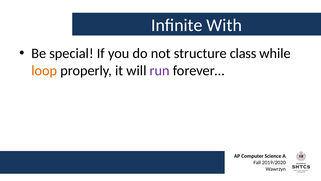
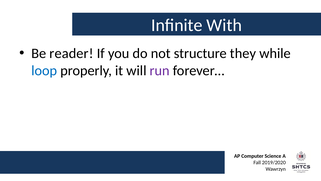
special: special -> reader (71, 53)
class: class -> they (243, 53)
loop colour: orange -> blue (44, 70)
